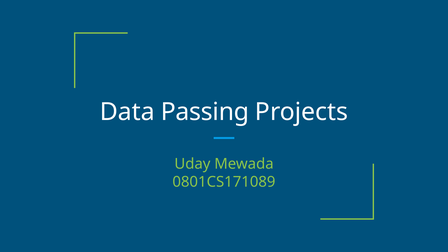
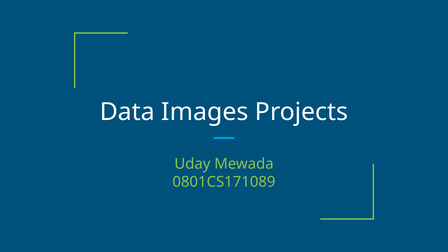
Passing: Passing -> Images (205, 112)
